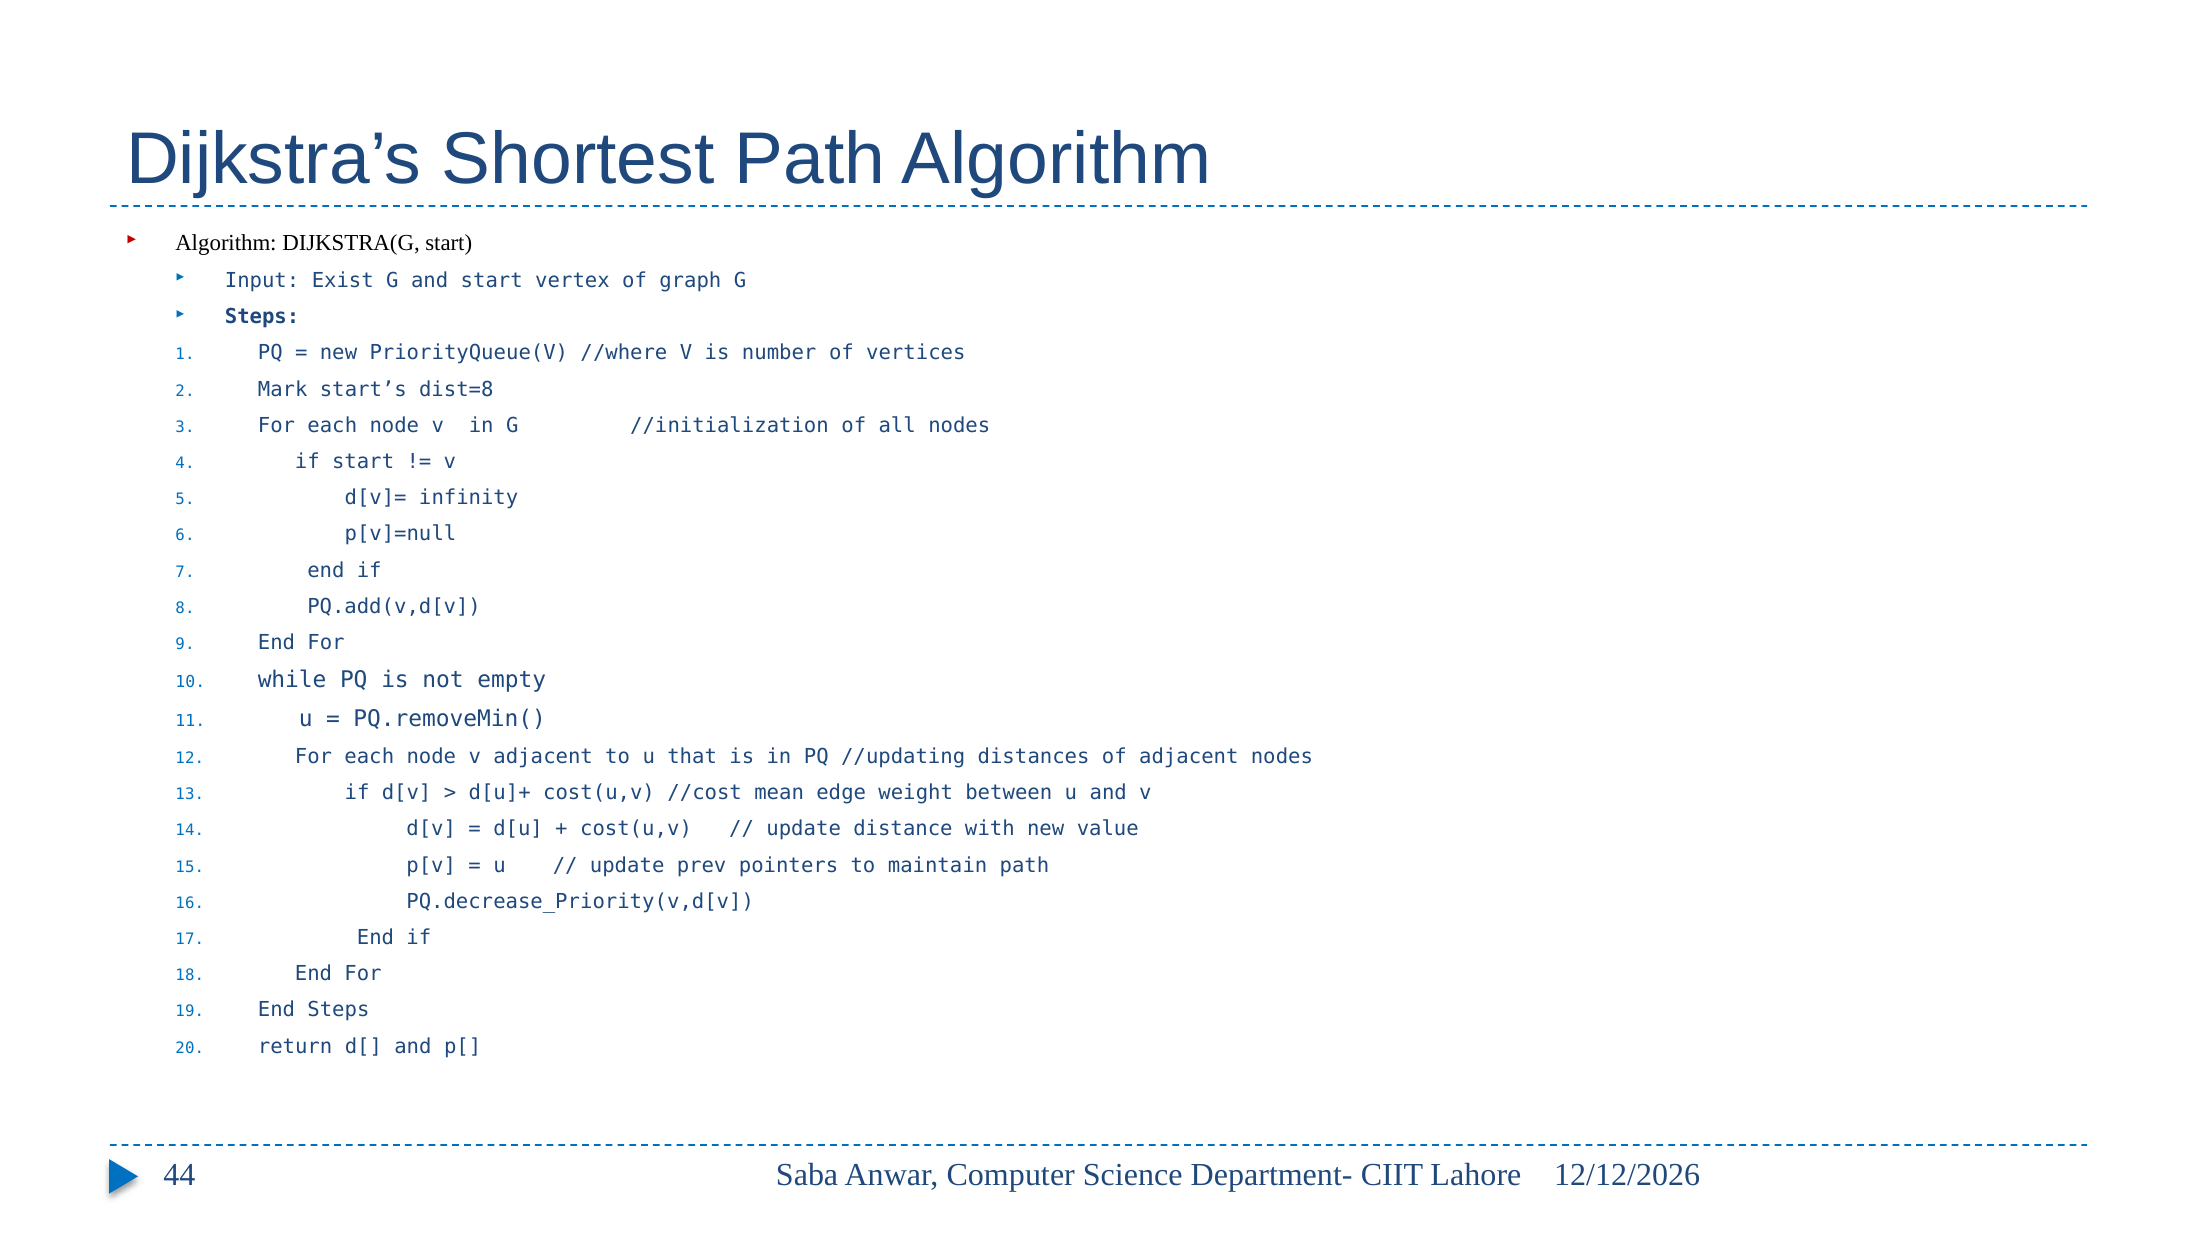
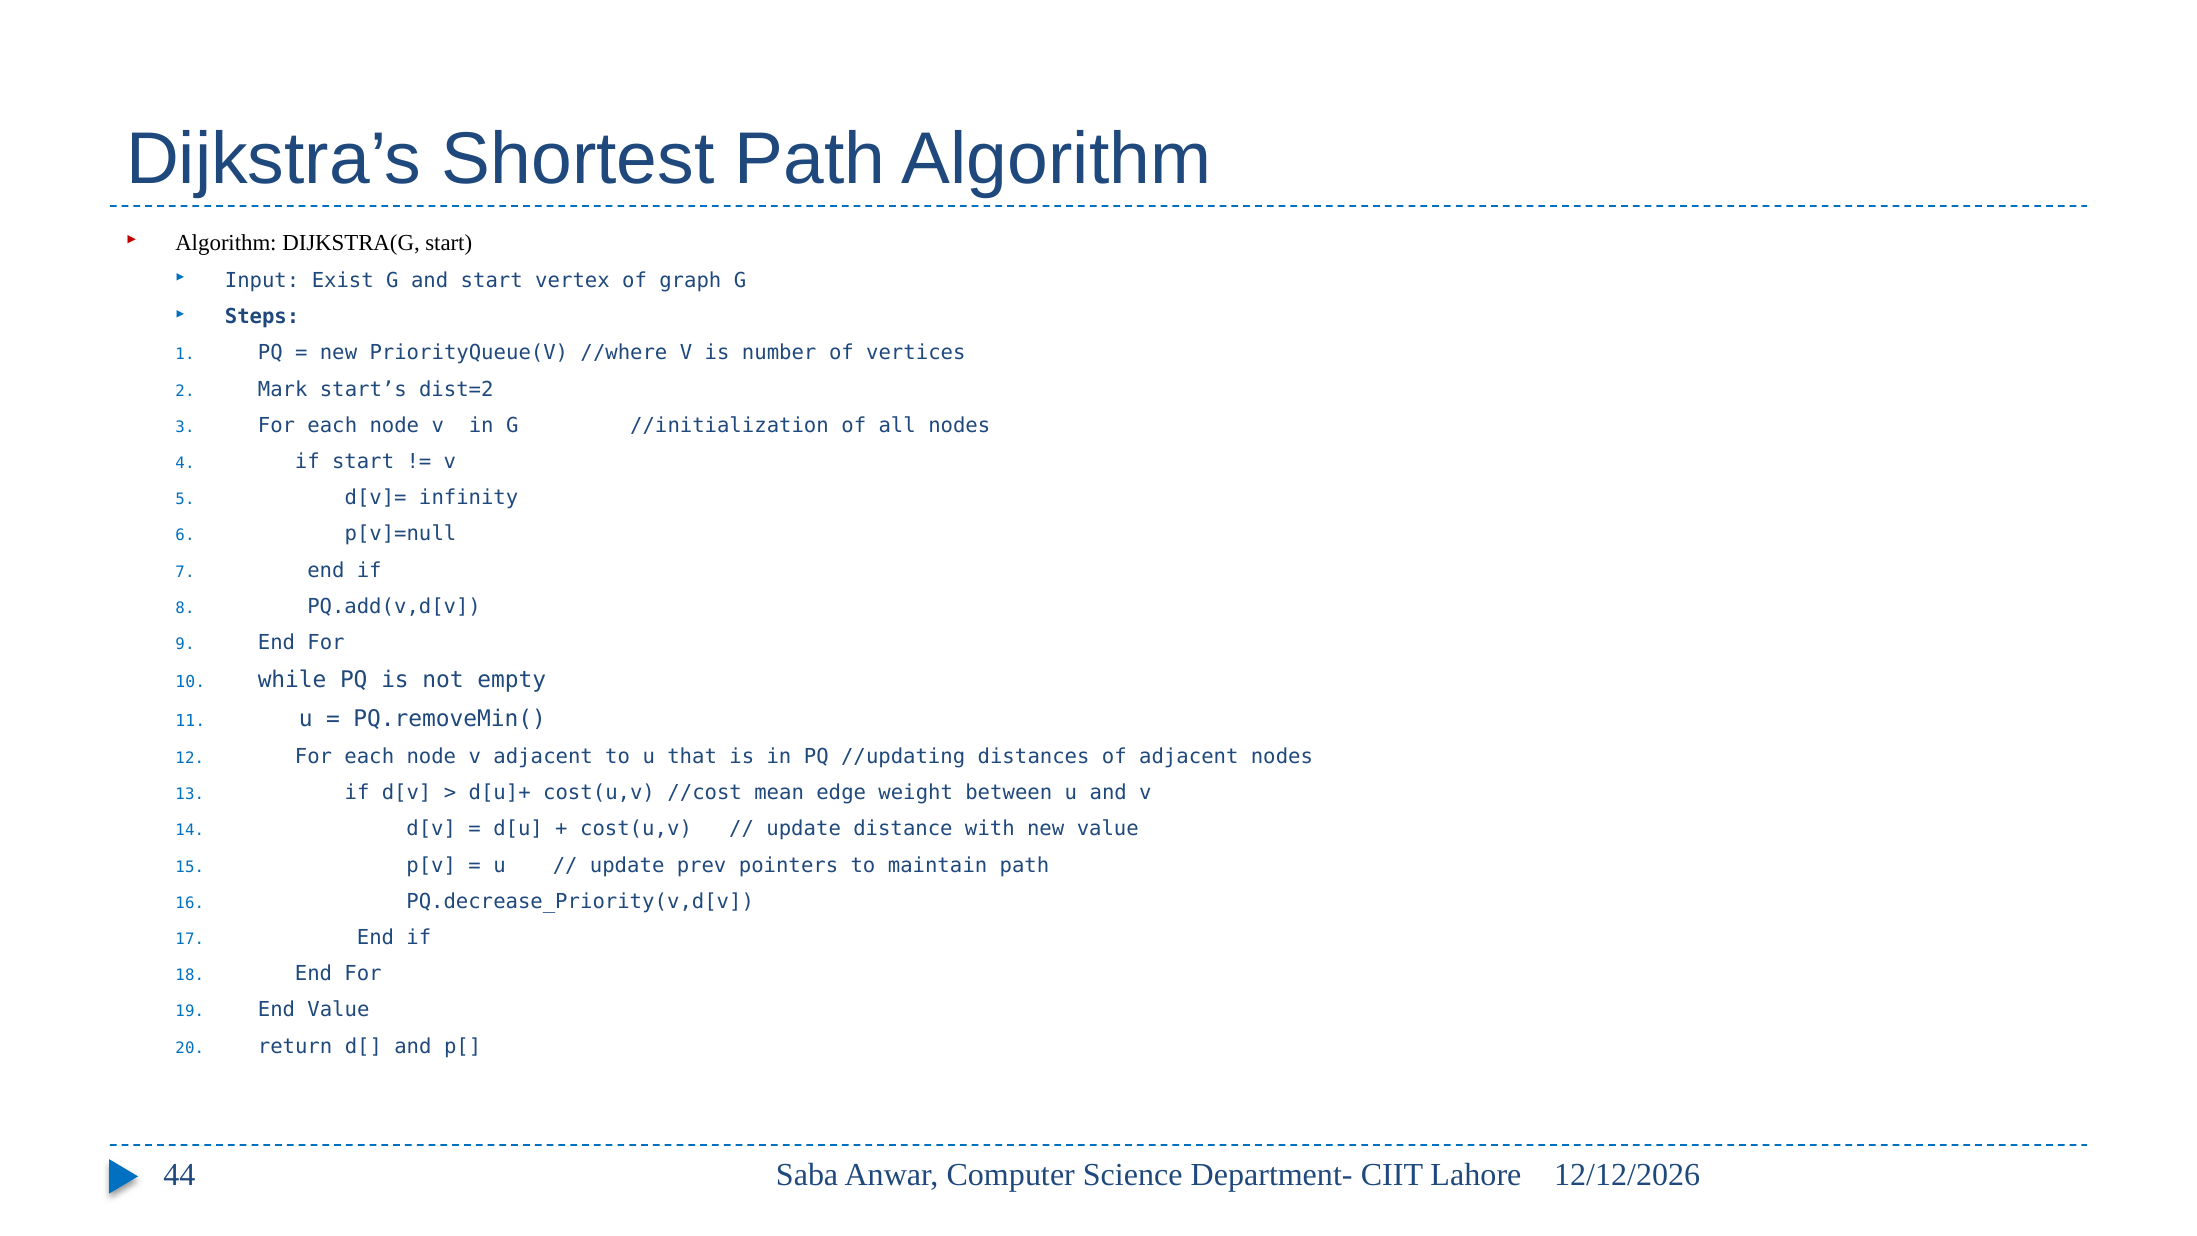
dist=8: dist=8 -> dist=2 (456, 389)
End Steps: Steps -> Value (338, 1010)
